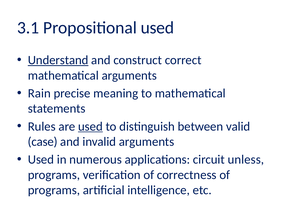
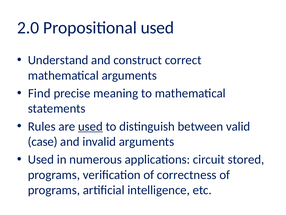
3.1: 3.1 -> 2.0 (28, 28)
Understand underline: present -> none (58, 60)
Rain: Rain -> Find (39, 93)
unless: unless -> stored (246, 159)
